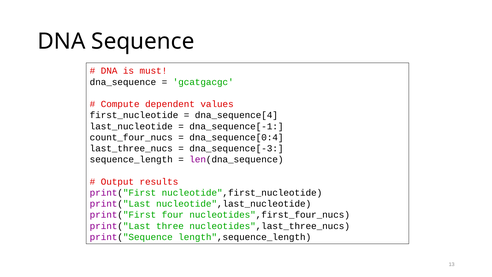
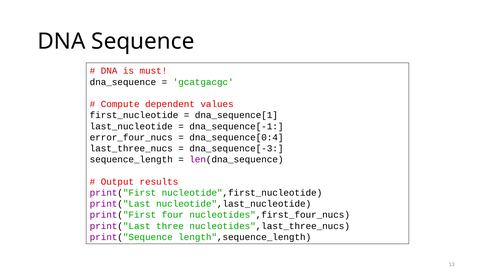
dna_sequence[4: dna_sequence[4 -> dna_sequence[1 (236, 115)
count_four_nucs: count_four_nucs -> error_four_nucs (131, 137)
